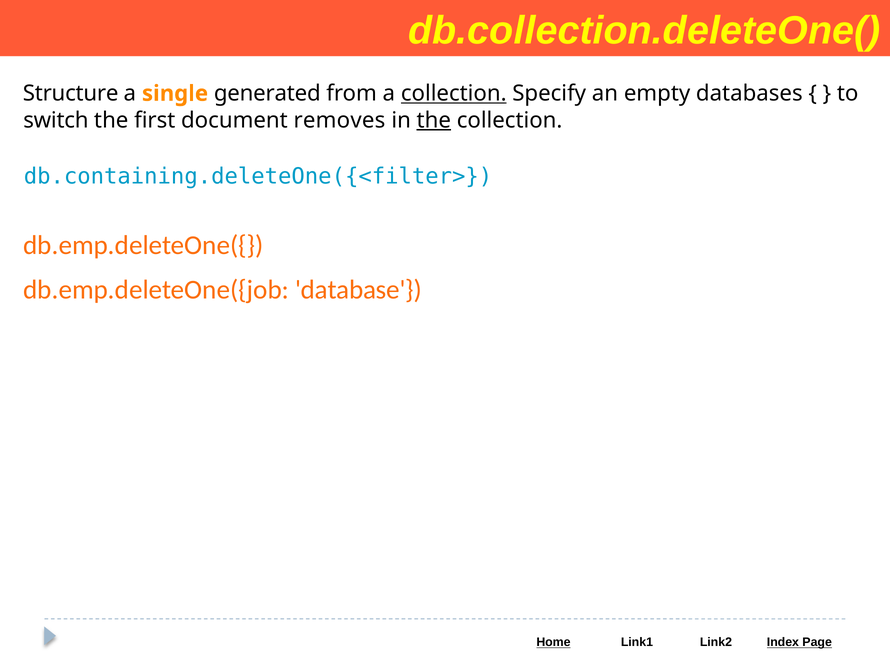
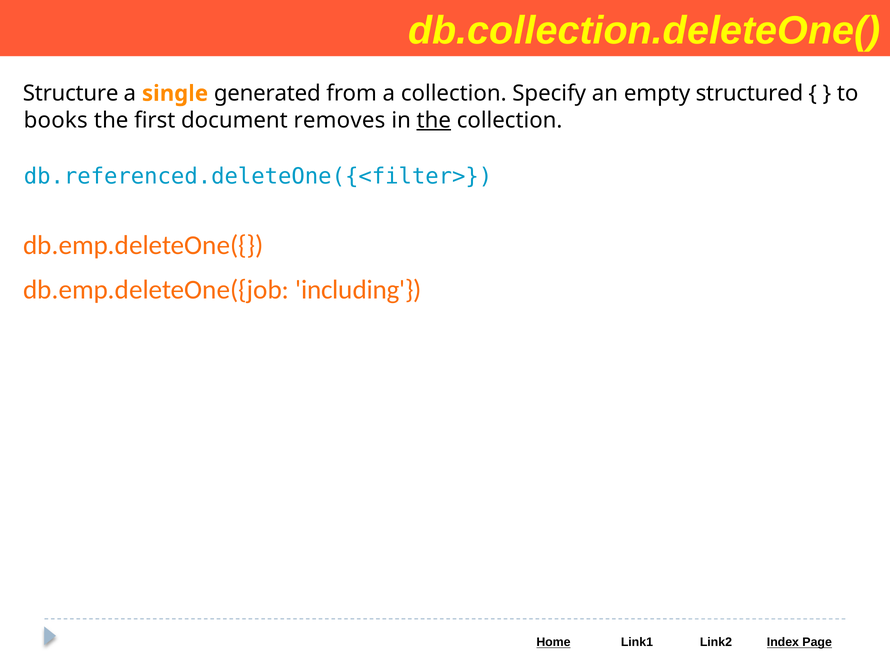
collection underline: present -> none (454, 93)
databases: databases -> structured (749, 93)
switch: switch -> books (56, 120)
db.containing.deleteOne({<filter>: db.containing.deleteOne({<filter> -> db.referenced.deleteOne({<filter> (258, 176)
database: database -> including (358, 290)
